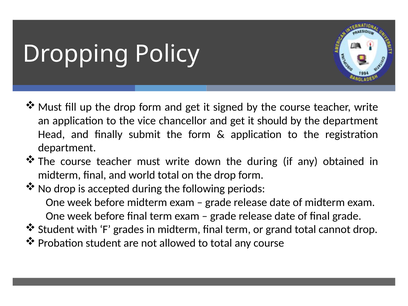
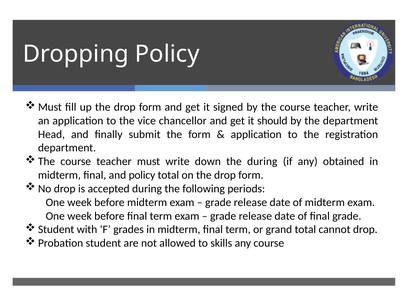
and world: world -> policy (142, 175)
to total: total -> skills (221, 243)
